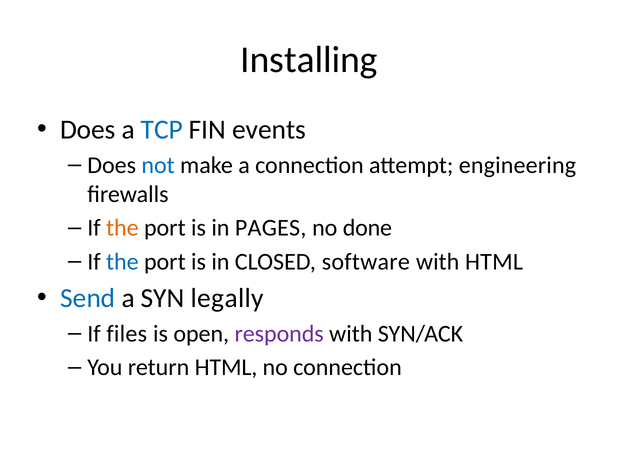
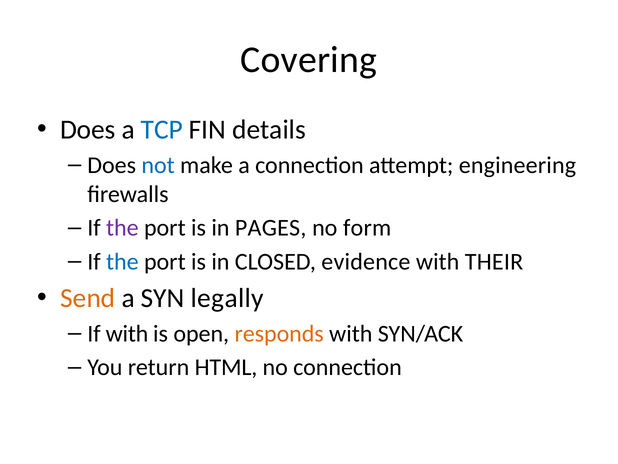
Installing: Installing -> Covering (309, 60)
events: events -> details (269, 130)
the colour: orange -> purple (122, 228)
done: done -> form (367, 228)
software: software -> evidence (366, 261)
with HTML: HTML -> THEIR (494, 261)
Send colour: blue -> orange (88, 298)
If files: files -> with (127, 333)
responds colour: purple -> orange (279, 333)
